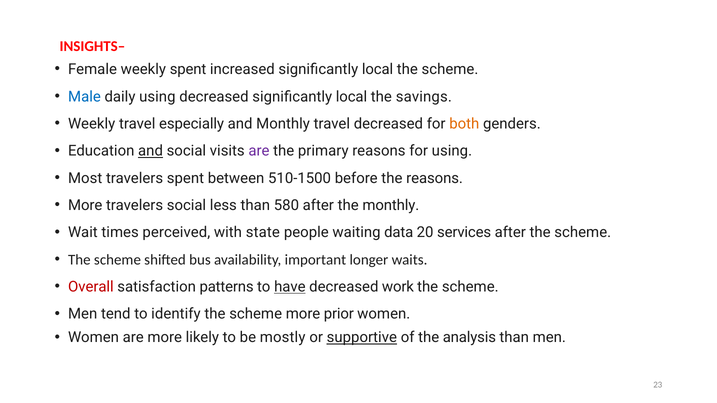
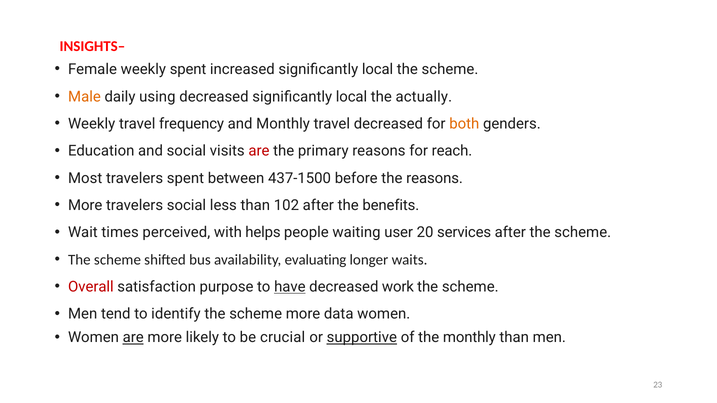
Male colour: blue -> orange (84, 97)
savings: savings -> actually (424, 97)
especially: especially -> frequency (192, 124)
and underline: present -> none (151, 151)
are colour: purple -> red (259, 151)
for using: using -> reach (452, 151)
510-1500: 510-1500 -> 437-1500 (300, 178)
580: 580 -> 102 (286, 205)
the monthly: monthly -> benefits (391, 205)
state: state -> helps (263, 233)
data: data -> user (399, 233)
important: important -> evaluating (316, 260)
patterns: patterns -> purpose (227, 287)
prior: prior -> data (339, 314)
are underline: none -> present (133, 338)
mostly: mostly -> crucial (283, 338)
the analysis: analysis -> monthly (469, 338)
